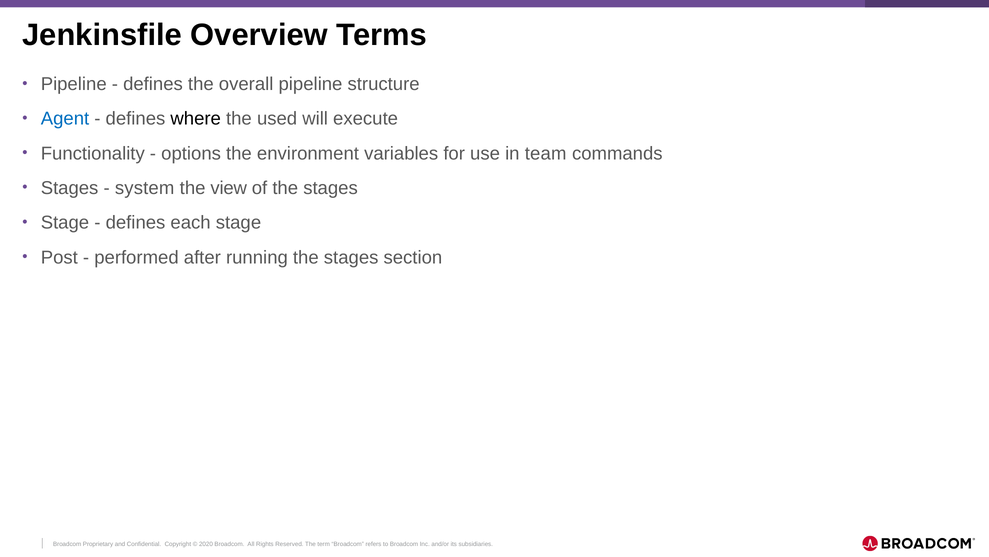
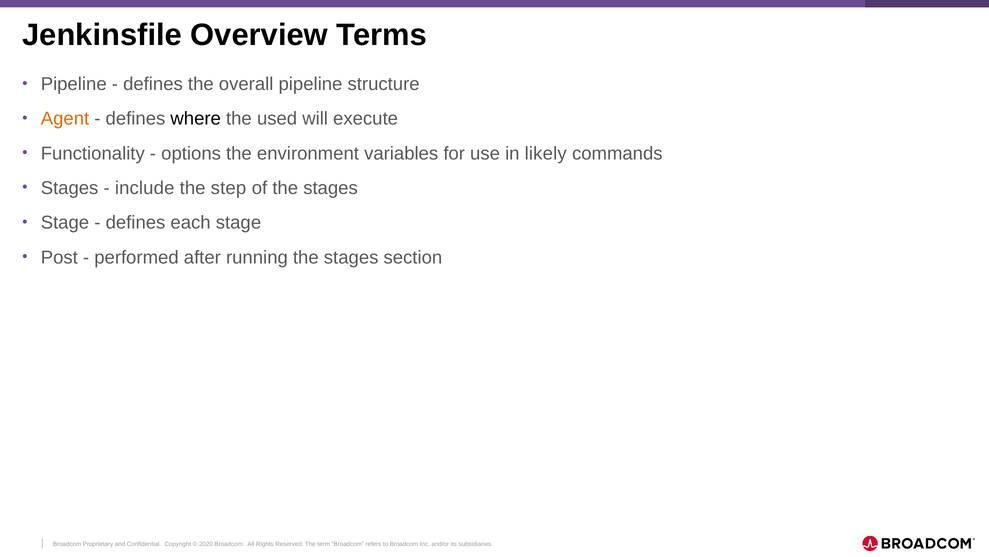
Agent colour: blue -> orange (65, 119)
team: team -> likely (546, 153)
system: system -> include (145, 188)
view: view -> step (229, 188)
